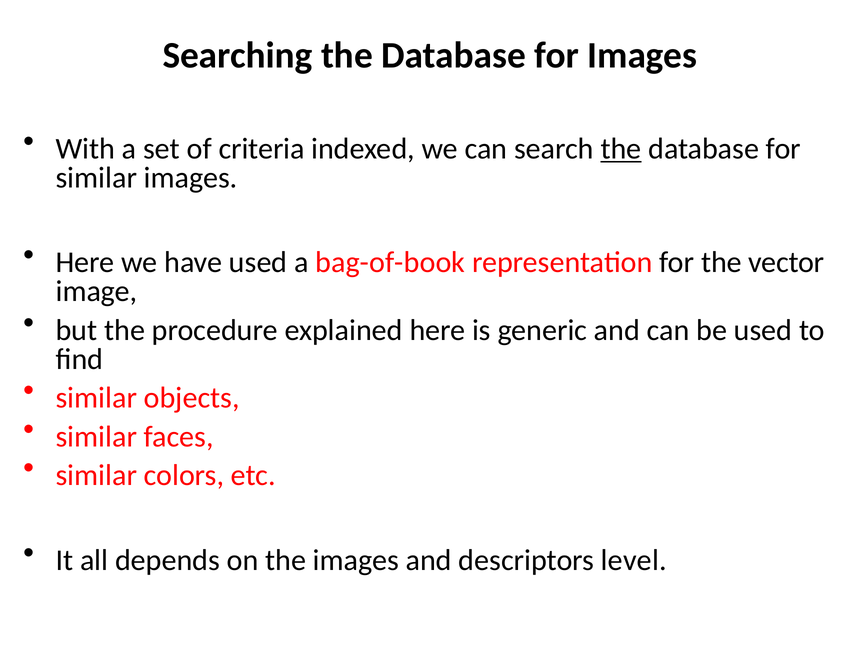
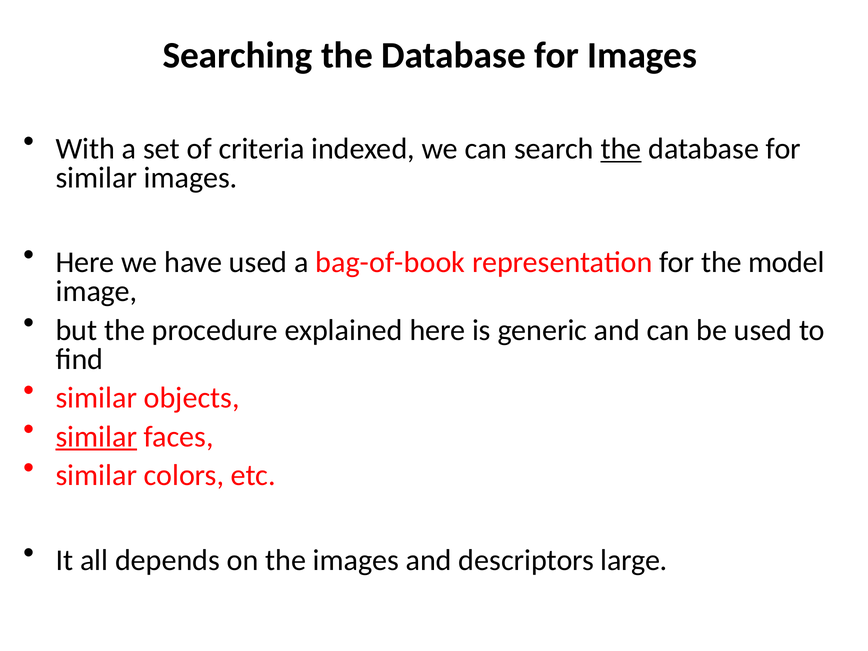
vector: vector -> model (786, 263)
similar underline: none -> present (96, 437)
level: level -> large (634, 560)
